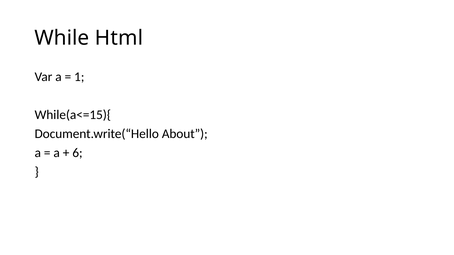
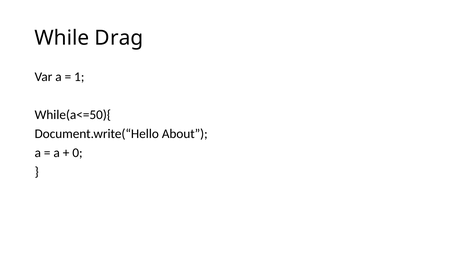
Html: Html -> Drag (119, 38)
While(a<=15){: While(a<=15){ -> While(a<=50){ (73, 115)
6: 6 -> 0 (77, 153)
